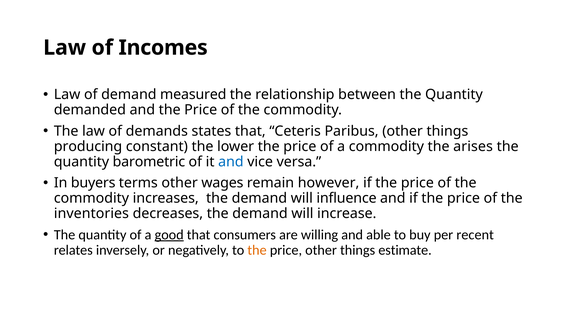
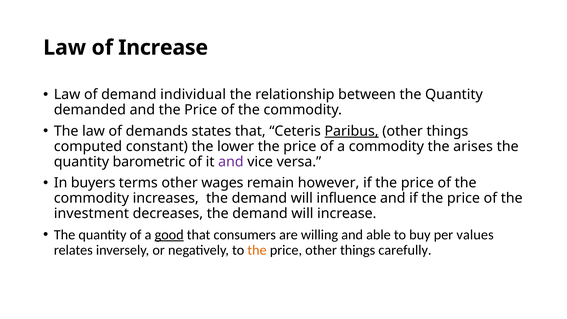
of Incomes: Incomes -> Increase (163, 48)
measured: measured -> individual (193, 95)
Paribus underline: none -> present (352, 131)
producing: producing -> computed (88, 146)
and colour: blue -> purple (231, 162)
inventories: inventories -> investment (91, 214)
recent: recent -> values (475, 235)
estimate: estimate -> carefully (405, 250)
